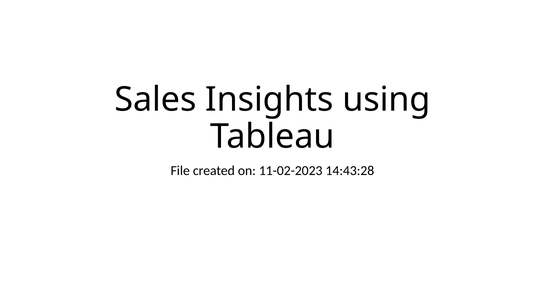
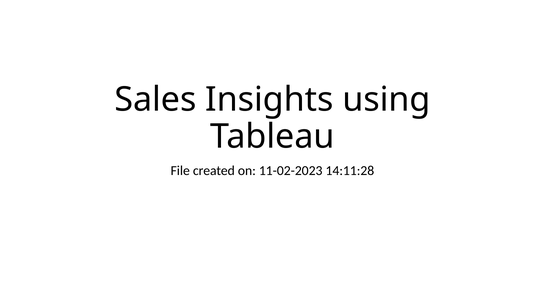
14:43:28: 14:43:28 -> 14:11:28 (350, 170)
